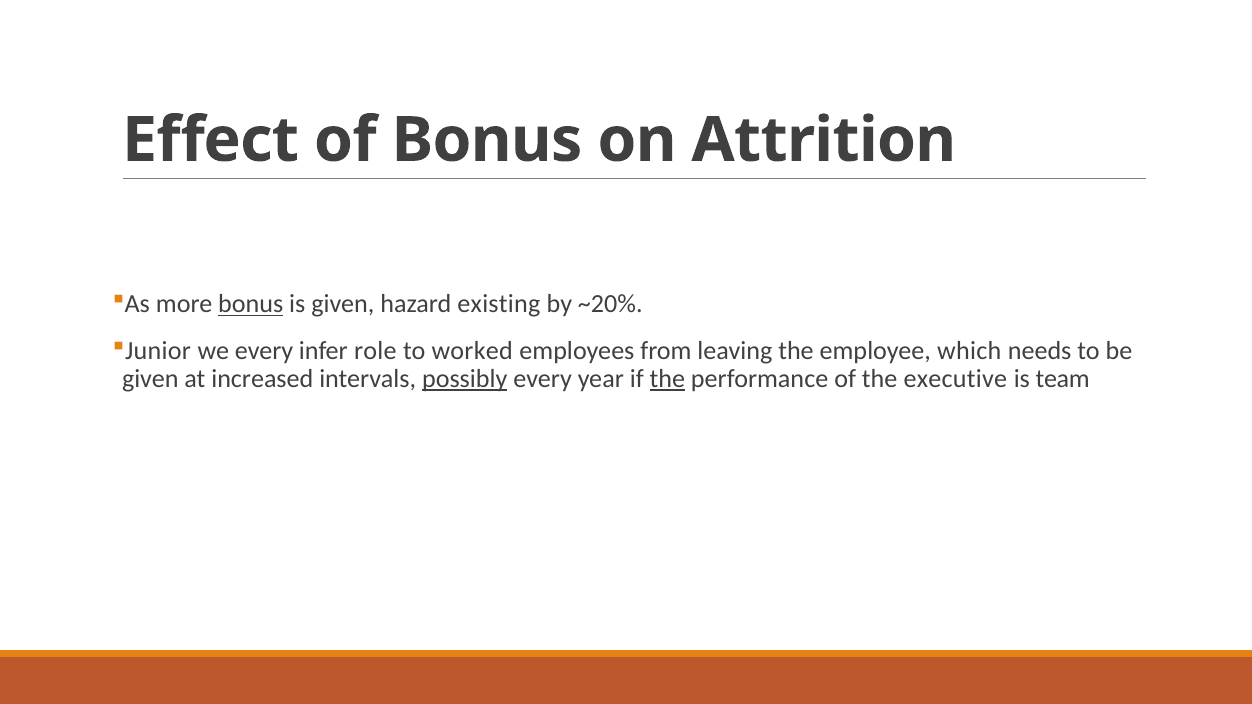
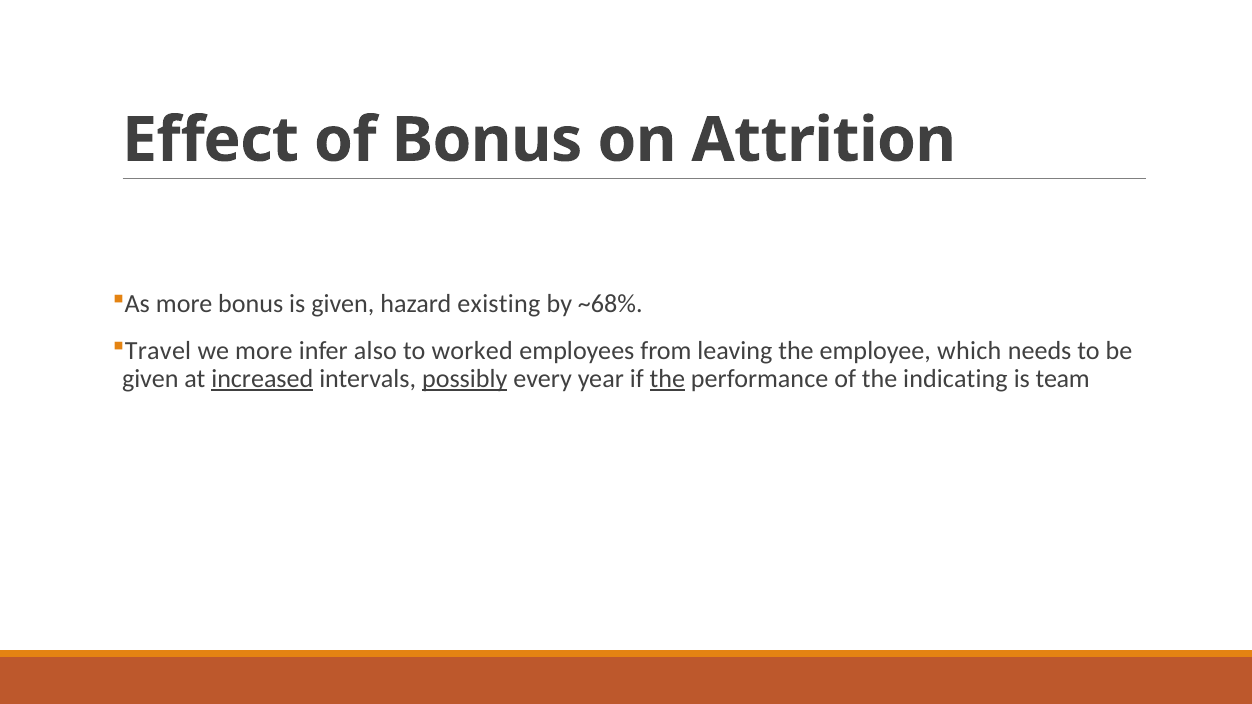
bonus underline: present -> none (251, 304)
~20%: ~20% -> ~68% (610, 304)
Junior: Junior -> Travel (158, 351)
we every: every -> more (264, 351)
role: role -> also (375, 351)
increased underline: none -> present (262, 379)
executive: executive -> indicating (955, 379)
